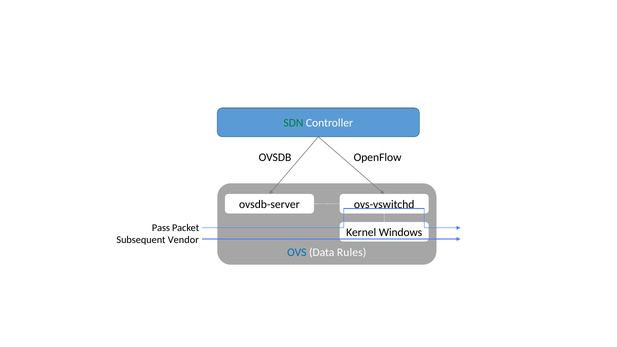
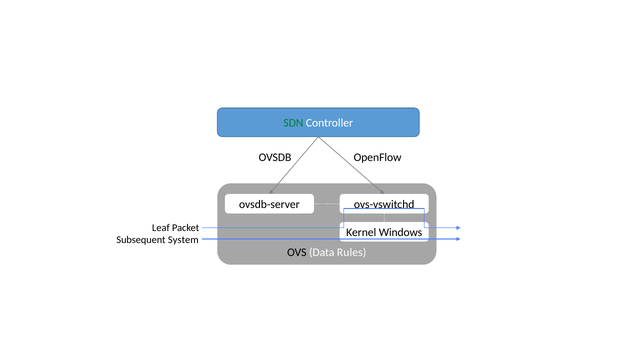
Pass: Pass -> Leaf (161, 228)
Vendor: Vendor -> System (183, 240)
OVS colour: blue -> black (297, 252)
